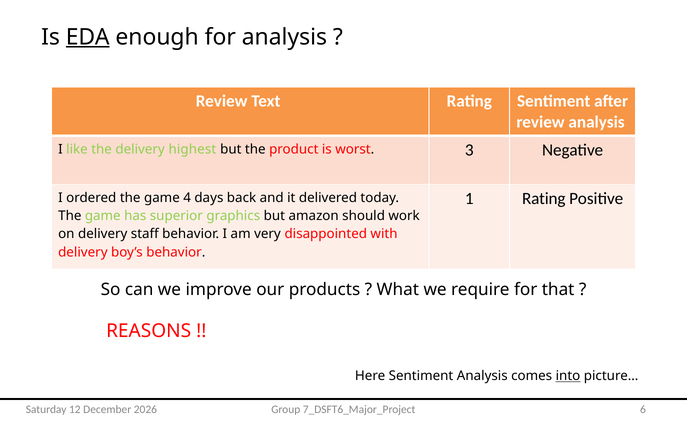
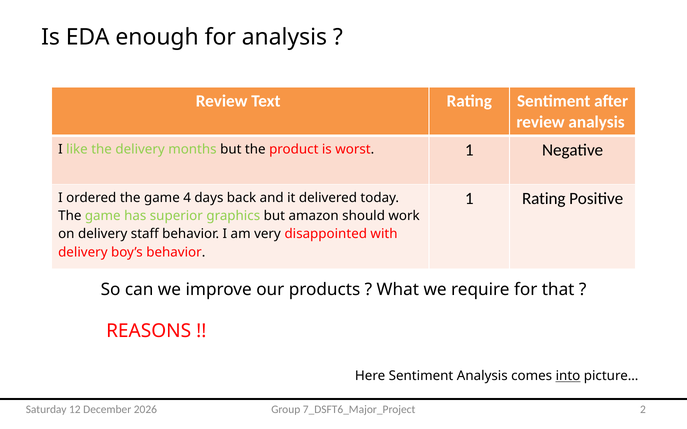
EDA underline: present -> none (88, 37)
highest: highest -> months (192, 149)
worst 3: 3 -> 1 (469, 150)
6: 6 -> 2 (643, 410)
